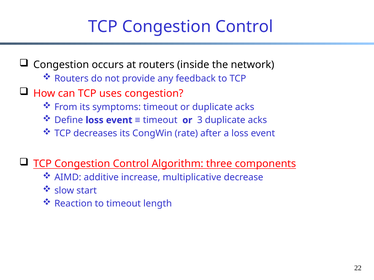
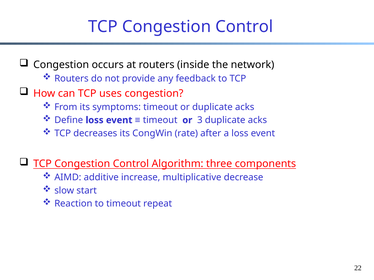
length: length -> repeat (158, 204)
